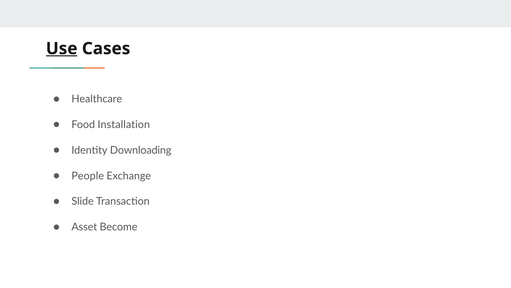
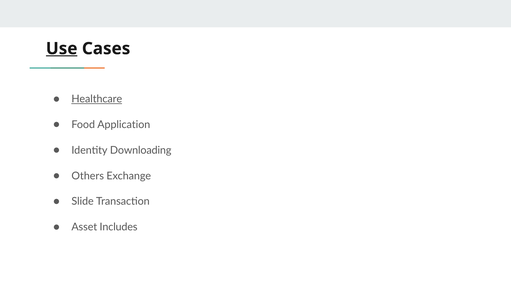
Healthcare underline: none -> present (97, 99)
Installation: Installation -> Application (124, 124)
People: People -> Others (88, 175)
Become: Become -> Includes (119, 227)
